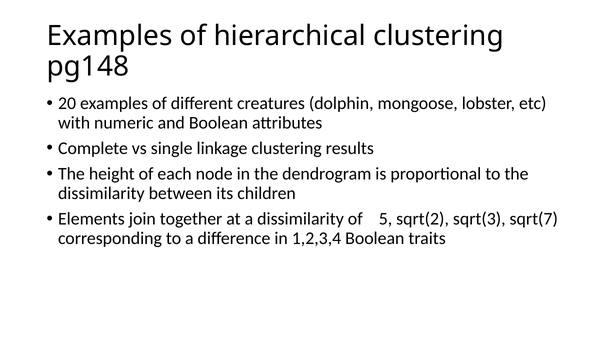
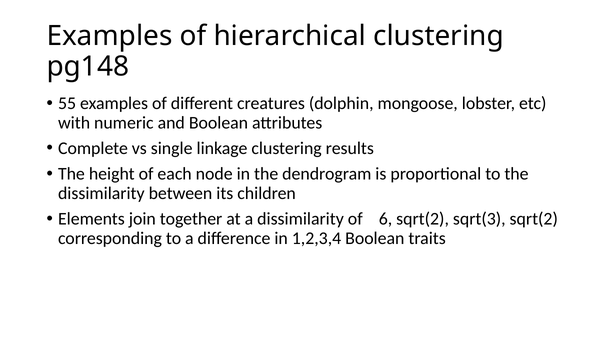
20: 20 -> 55 (67, 103)
5: 5 -> 6 (386, 219)
sqrt(3 sqrt(7: sqrt(7 -> sqrt(2 (534, 219)
